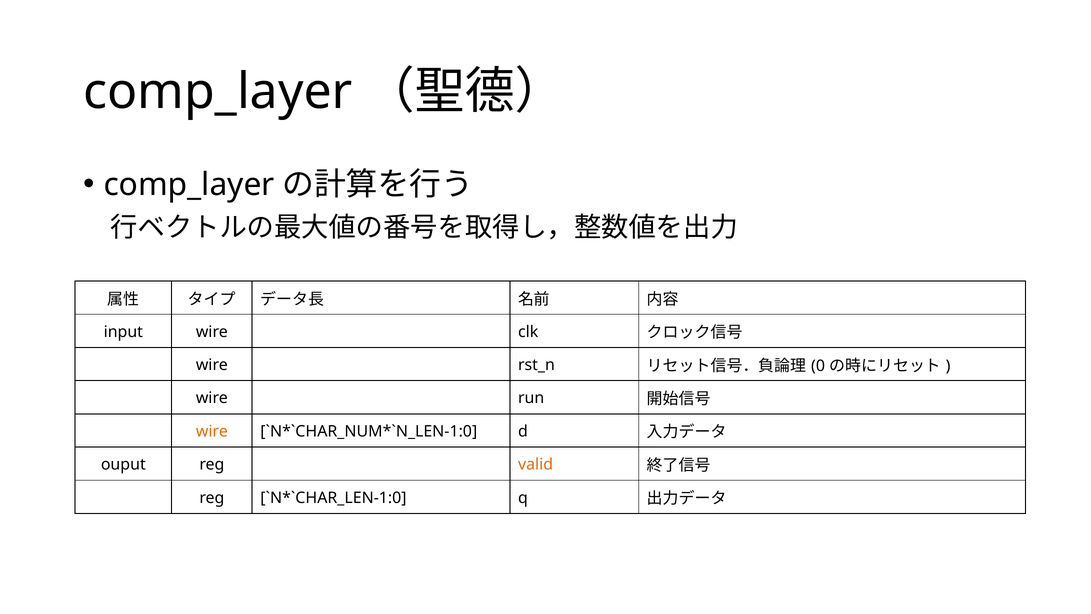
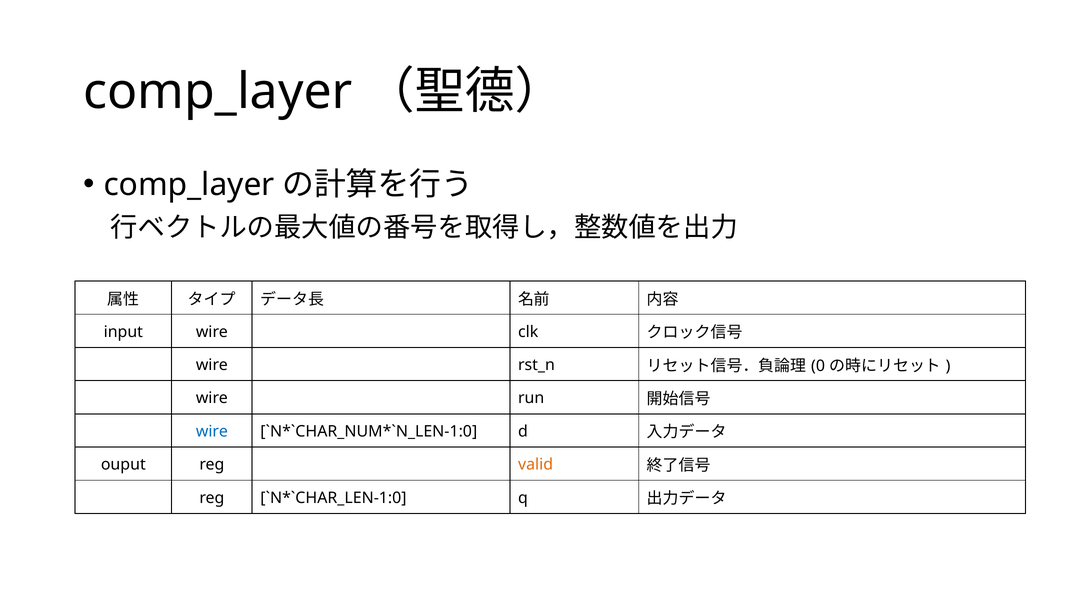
wire colour: orange -> blue (212, 431)
